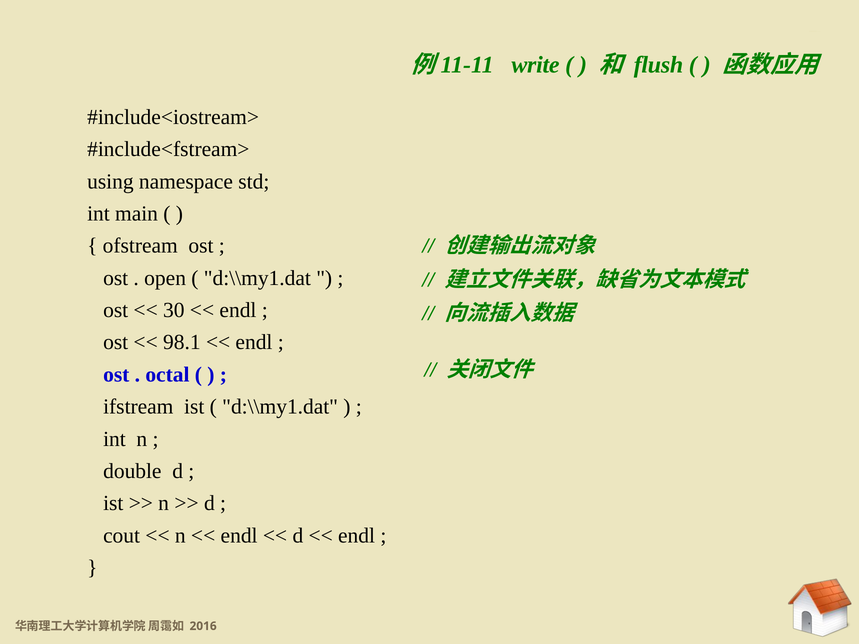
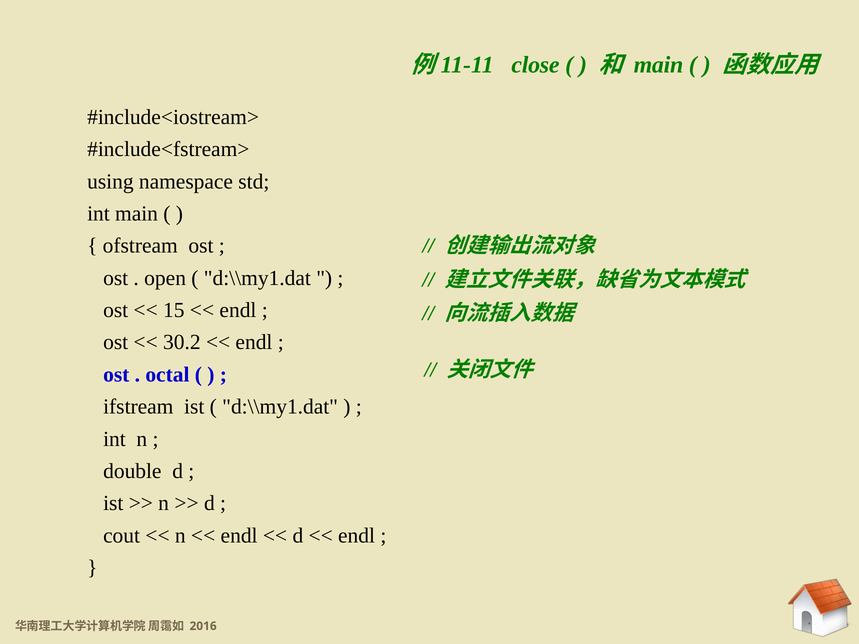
write: write -> close (535, 65)
flush: flush -> main (658, 65)
30: 30 -> 15 (174, 310)
98.1: 98.1 -> 30.2 (182, 343)
